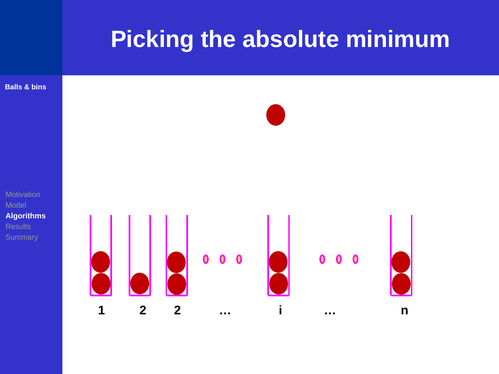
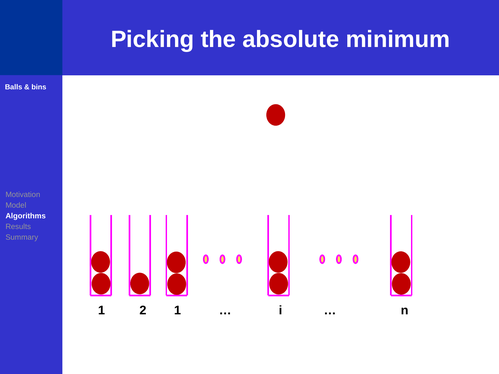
2 2: 2 -> 1 (177, 311)
